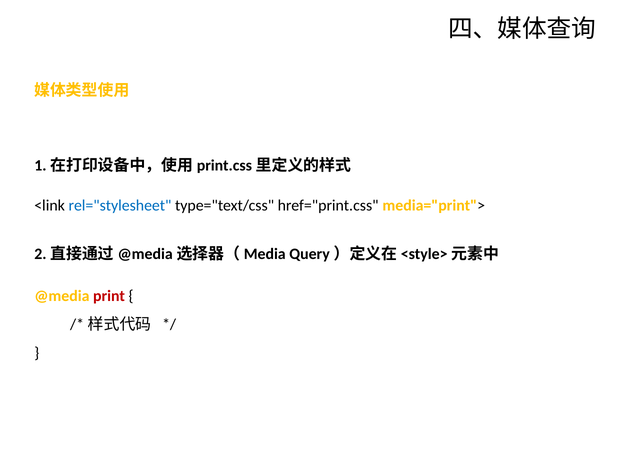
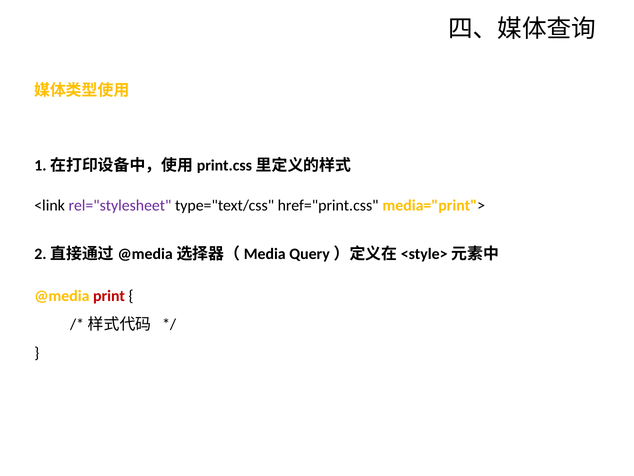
rel="stylesheet colour: blue -> purple (120, 206)
